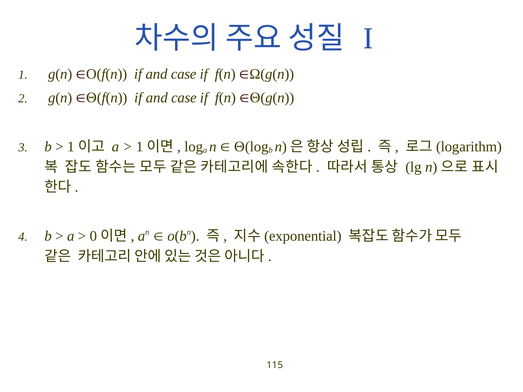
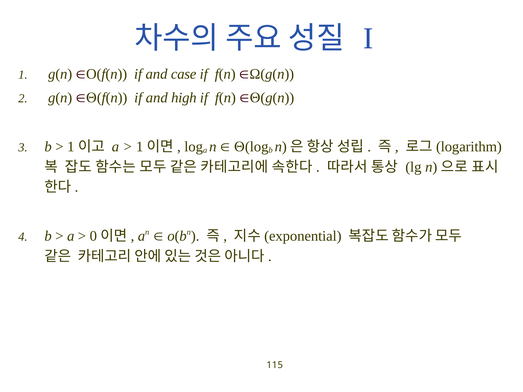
(f(n if and case: case -> high (184, 98)
